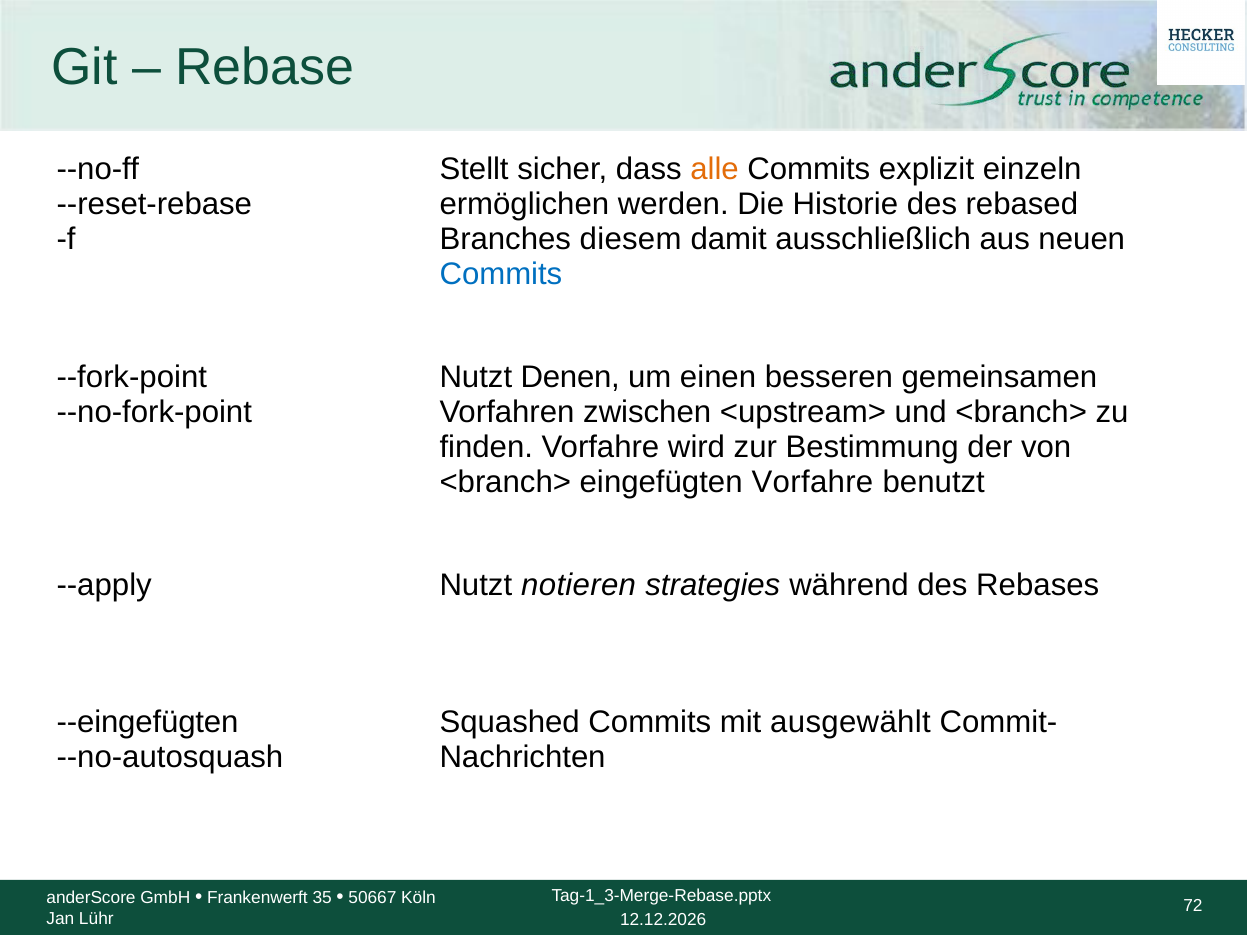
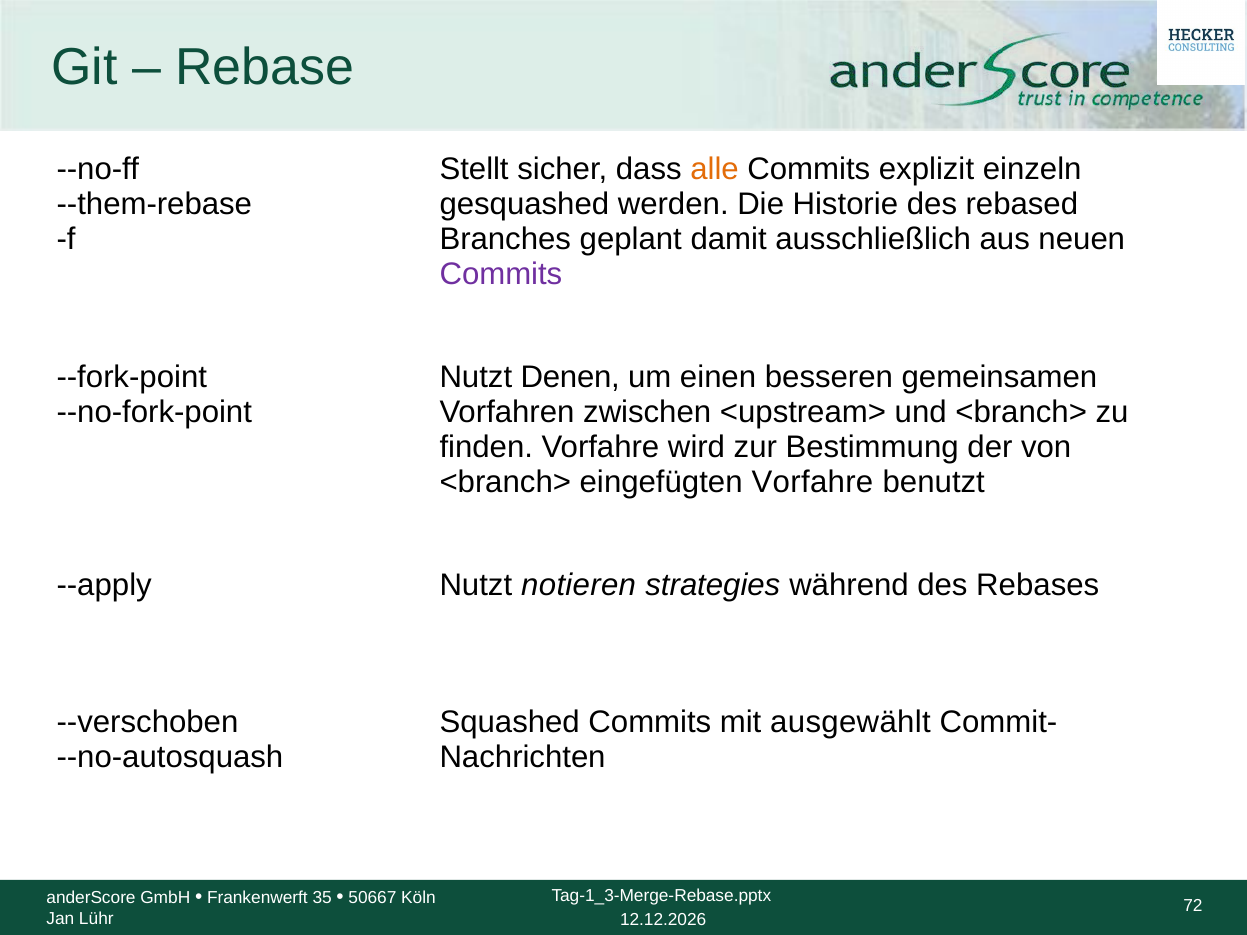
--reset-rebase: --reset-rebase -> --them-rebase (154, 204)
ermöglichen: ermöglichen -> gesquashed (524, 204)
diesem: diesem -> geplant (631, 239)
Commits colour: blue -> purple (501, 274)
--eingefügten: --eingefügten -> --verschoben (147, 723)
